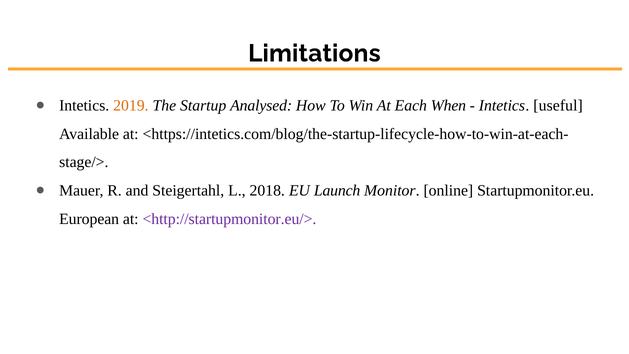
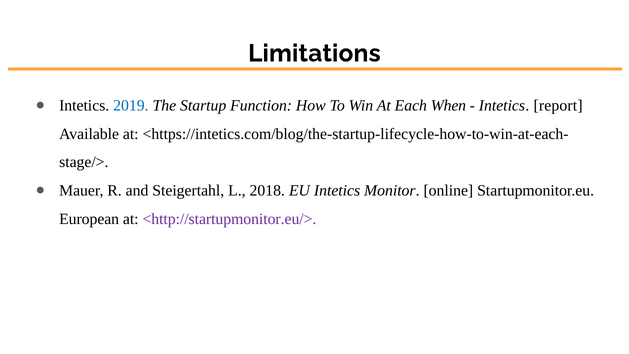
2019 colour: orange -> blue (131, 106)
Analysed: Analysed -> Function (261, 106)
useful: useful -> report (558, 106)
EU Launch: Launch -> Intetics (337, 190)
